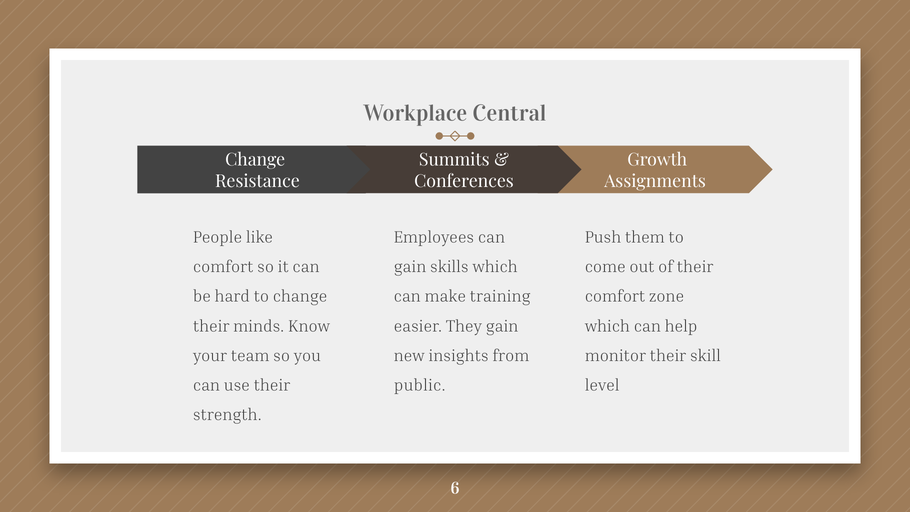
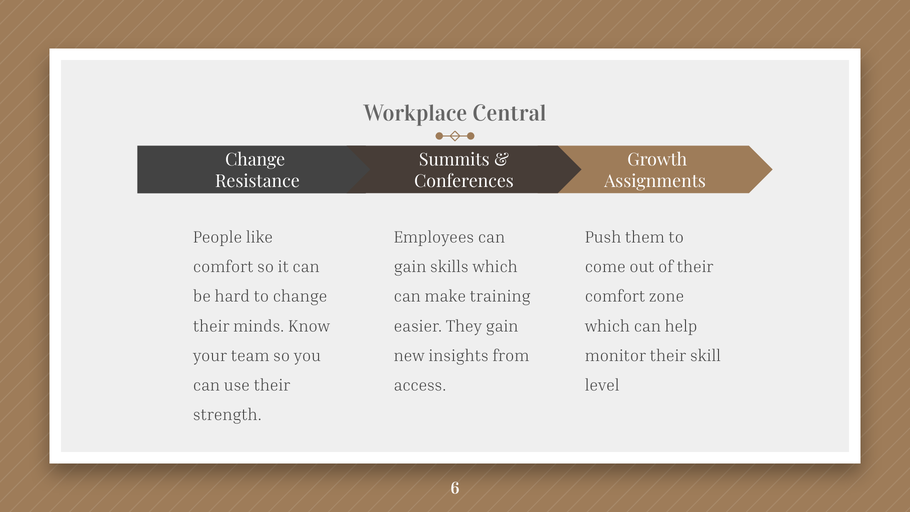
public: public -> access (420, 385)
